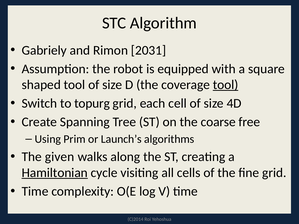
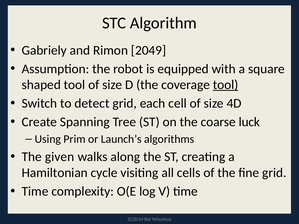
2031: 2031 -> 2049 (149, 50)
topurg: topurg -> detect (92, 103)
free: free -> luck (249, 122)
Hamiltonian underline: present -> none (55, 173)
